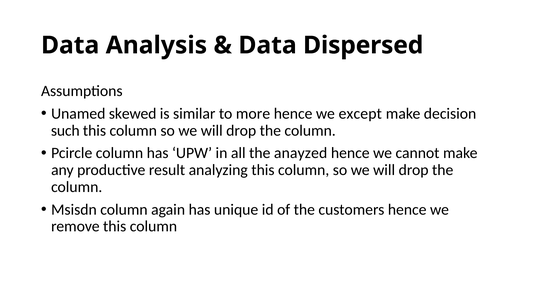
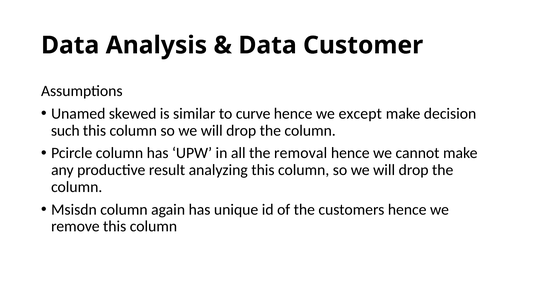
Dispersed: Dispersed -> Customer (363, 45)
more: more -> curve (253, 113)
anayzed: anayzed -> removal (301, 153)
